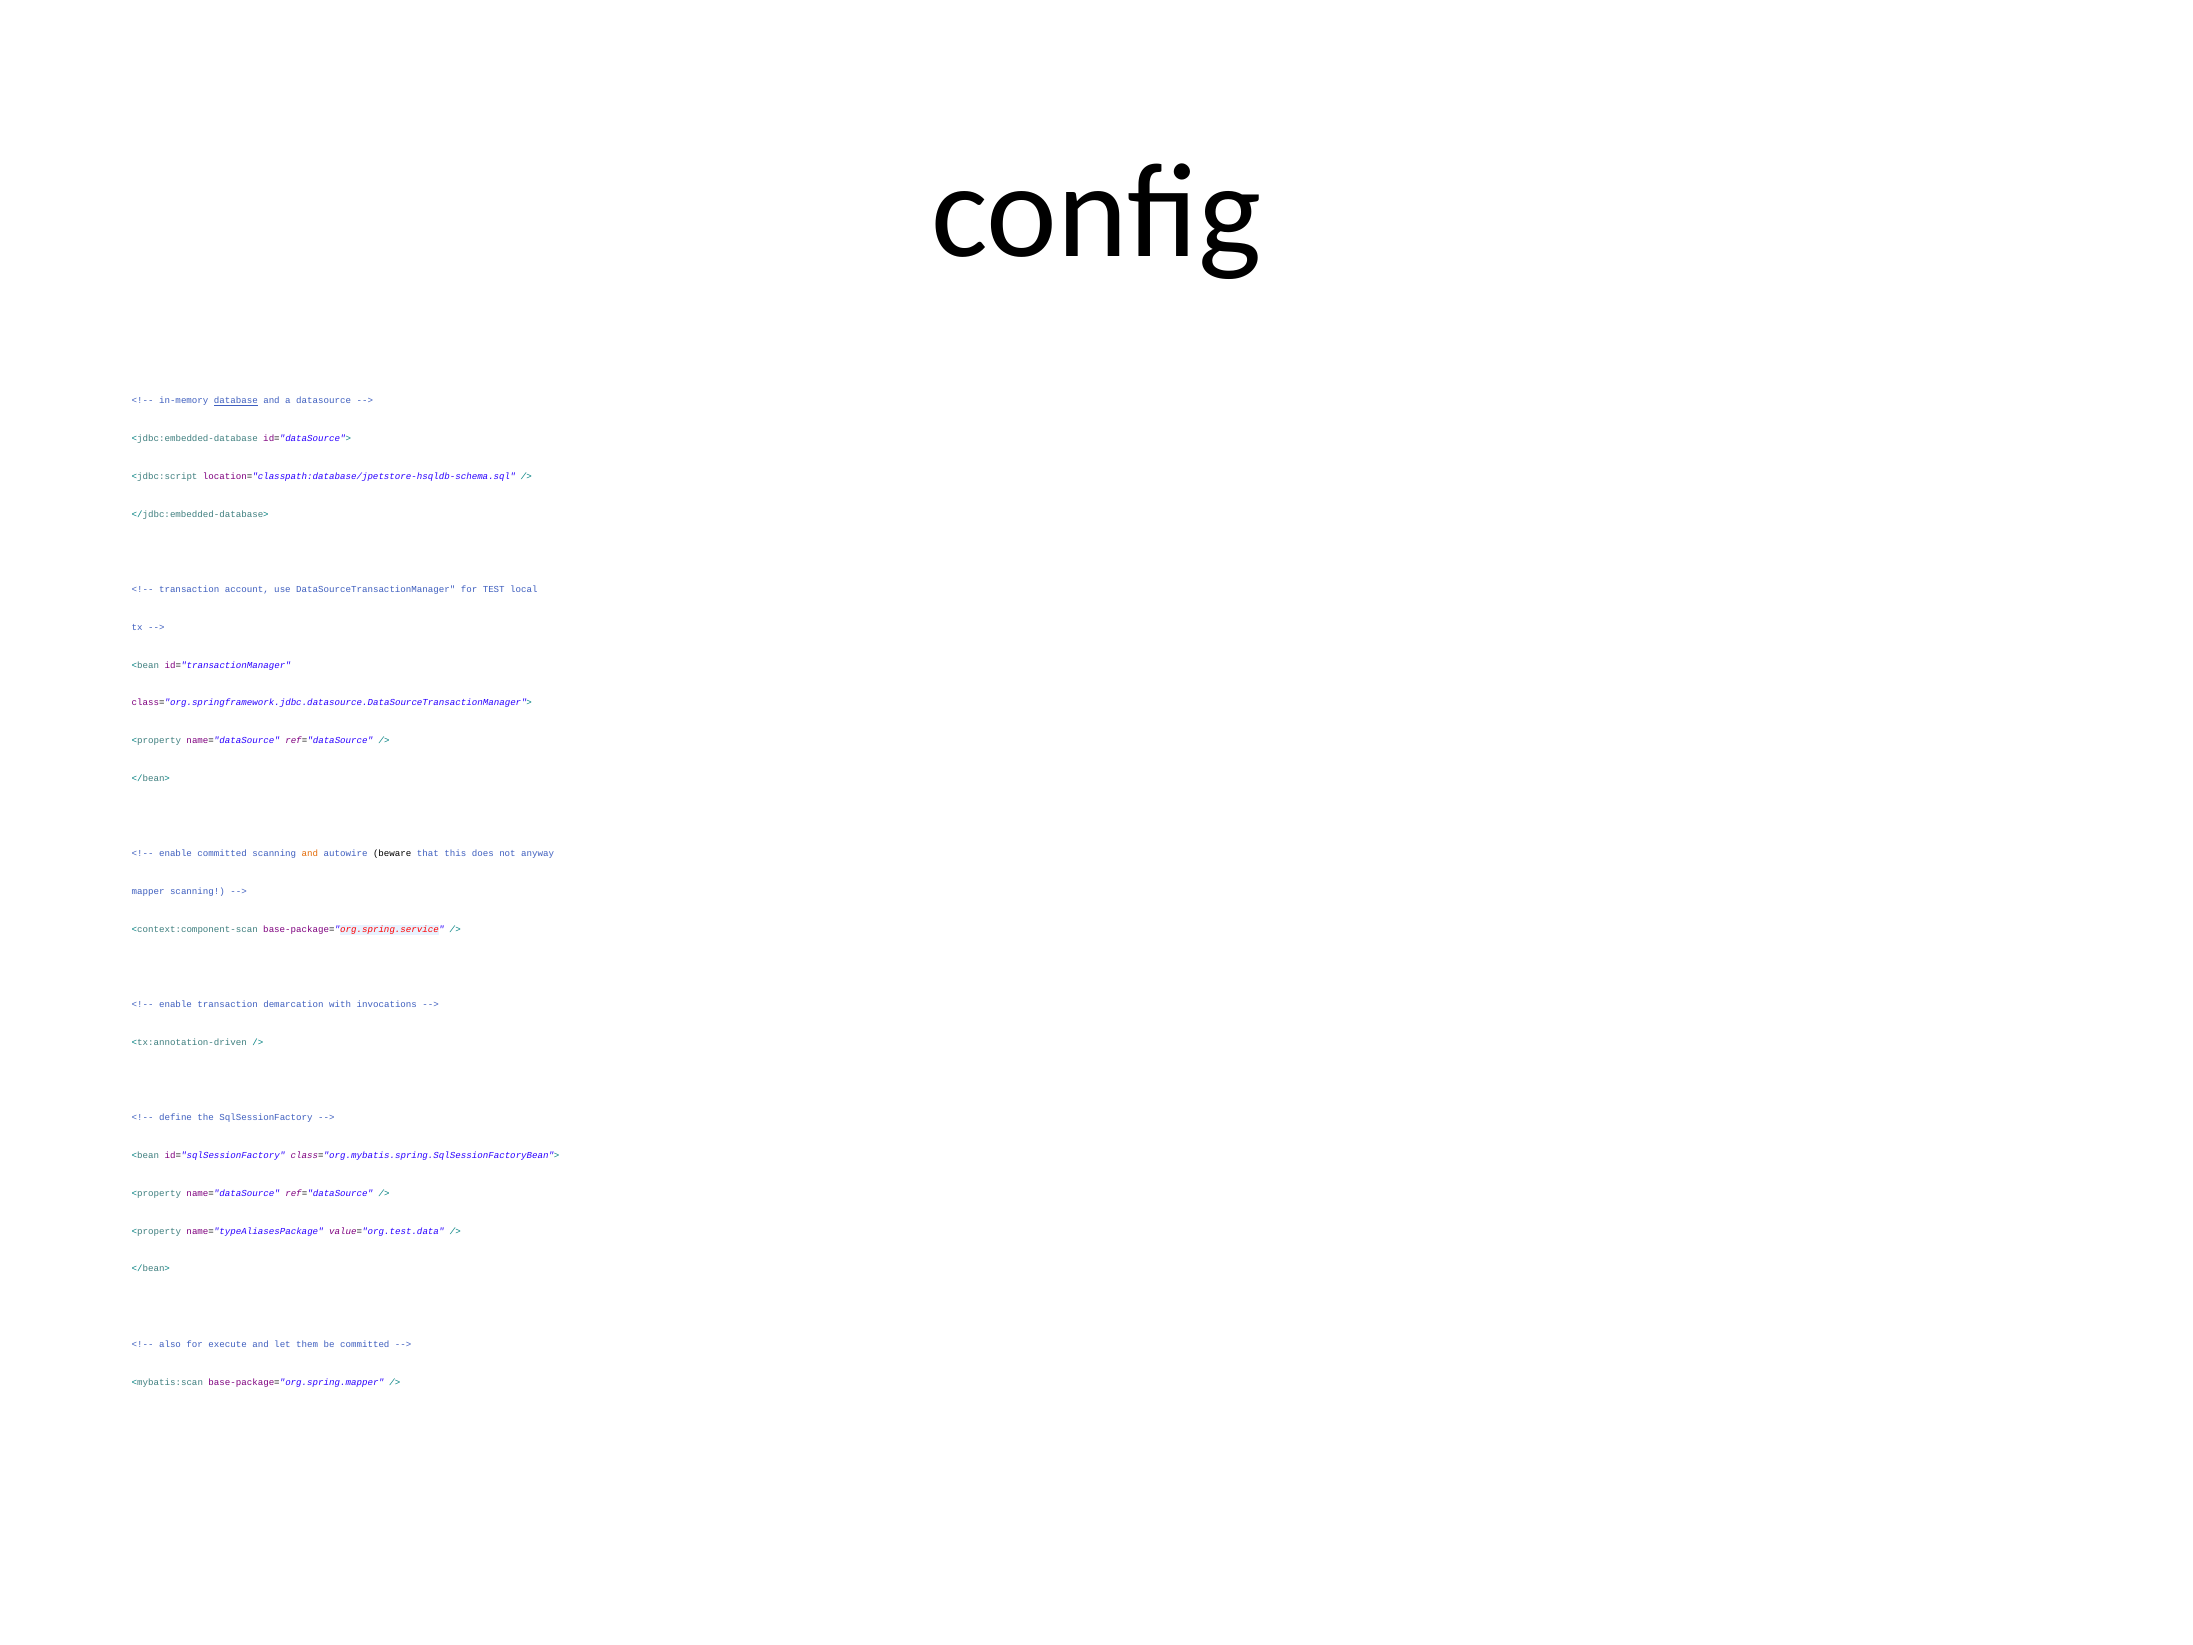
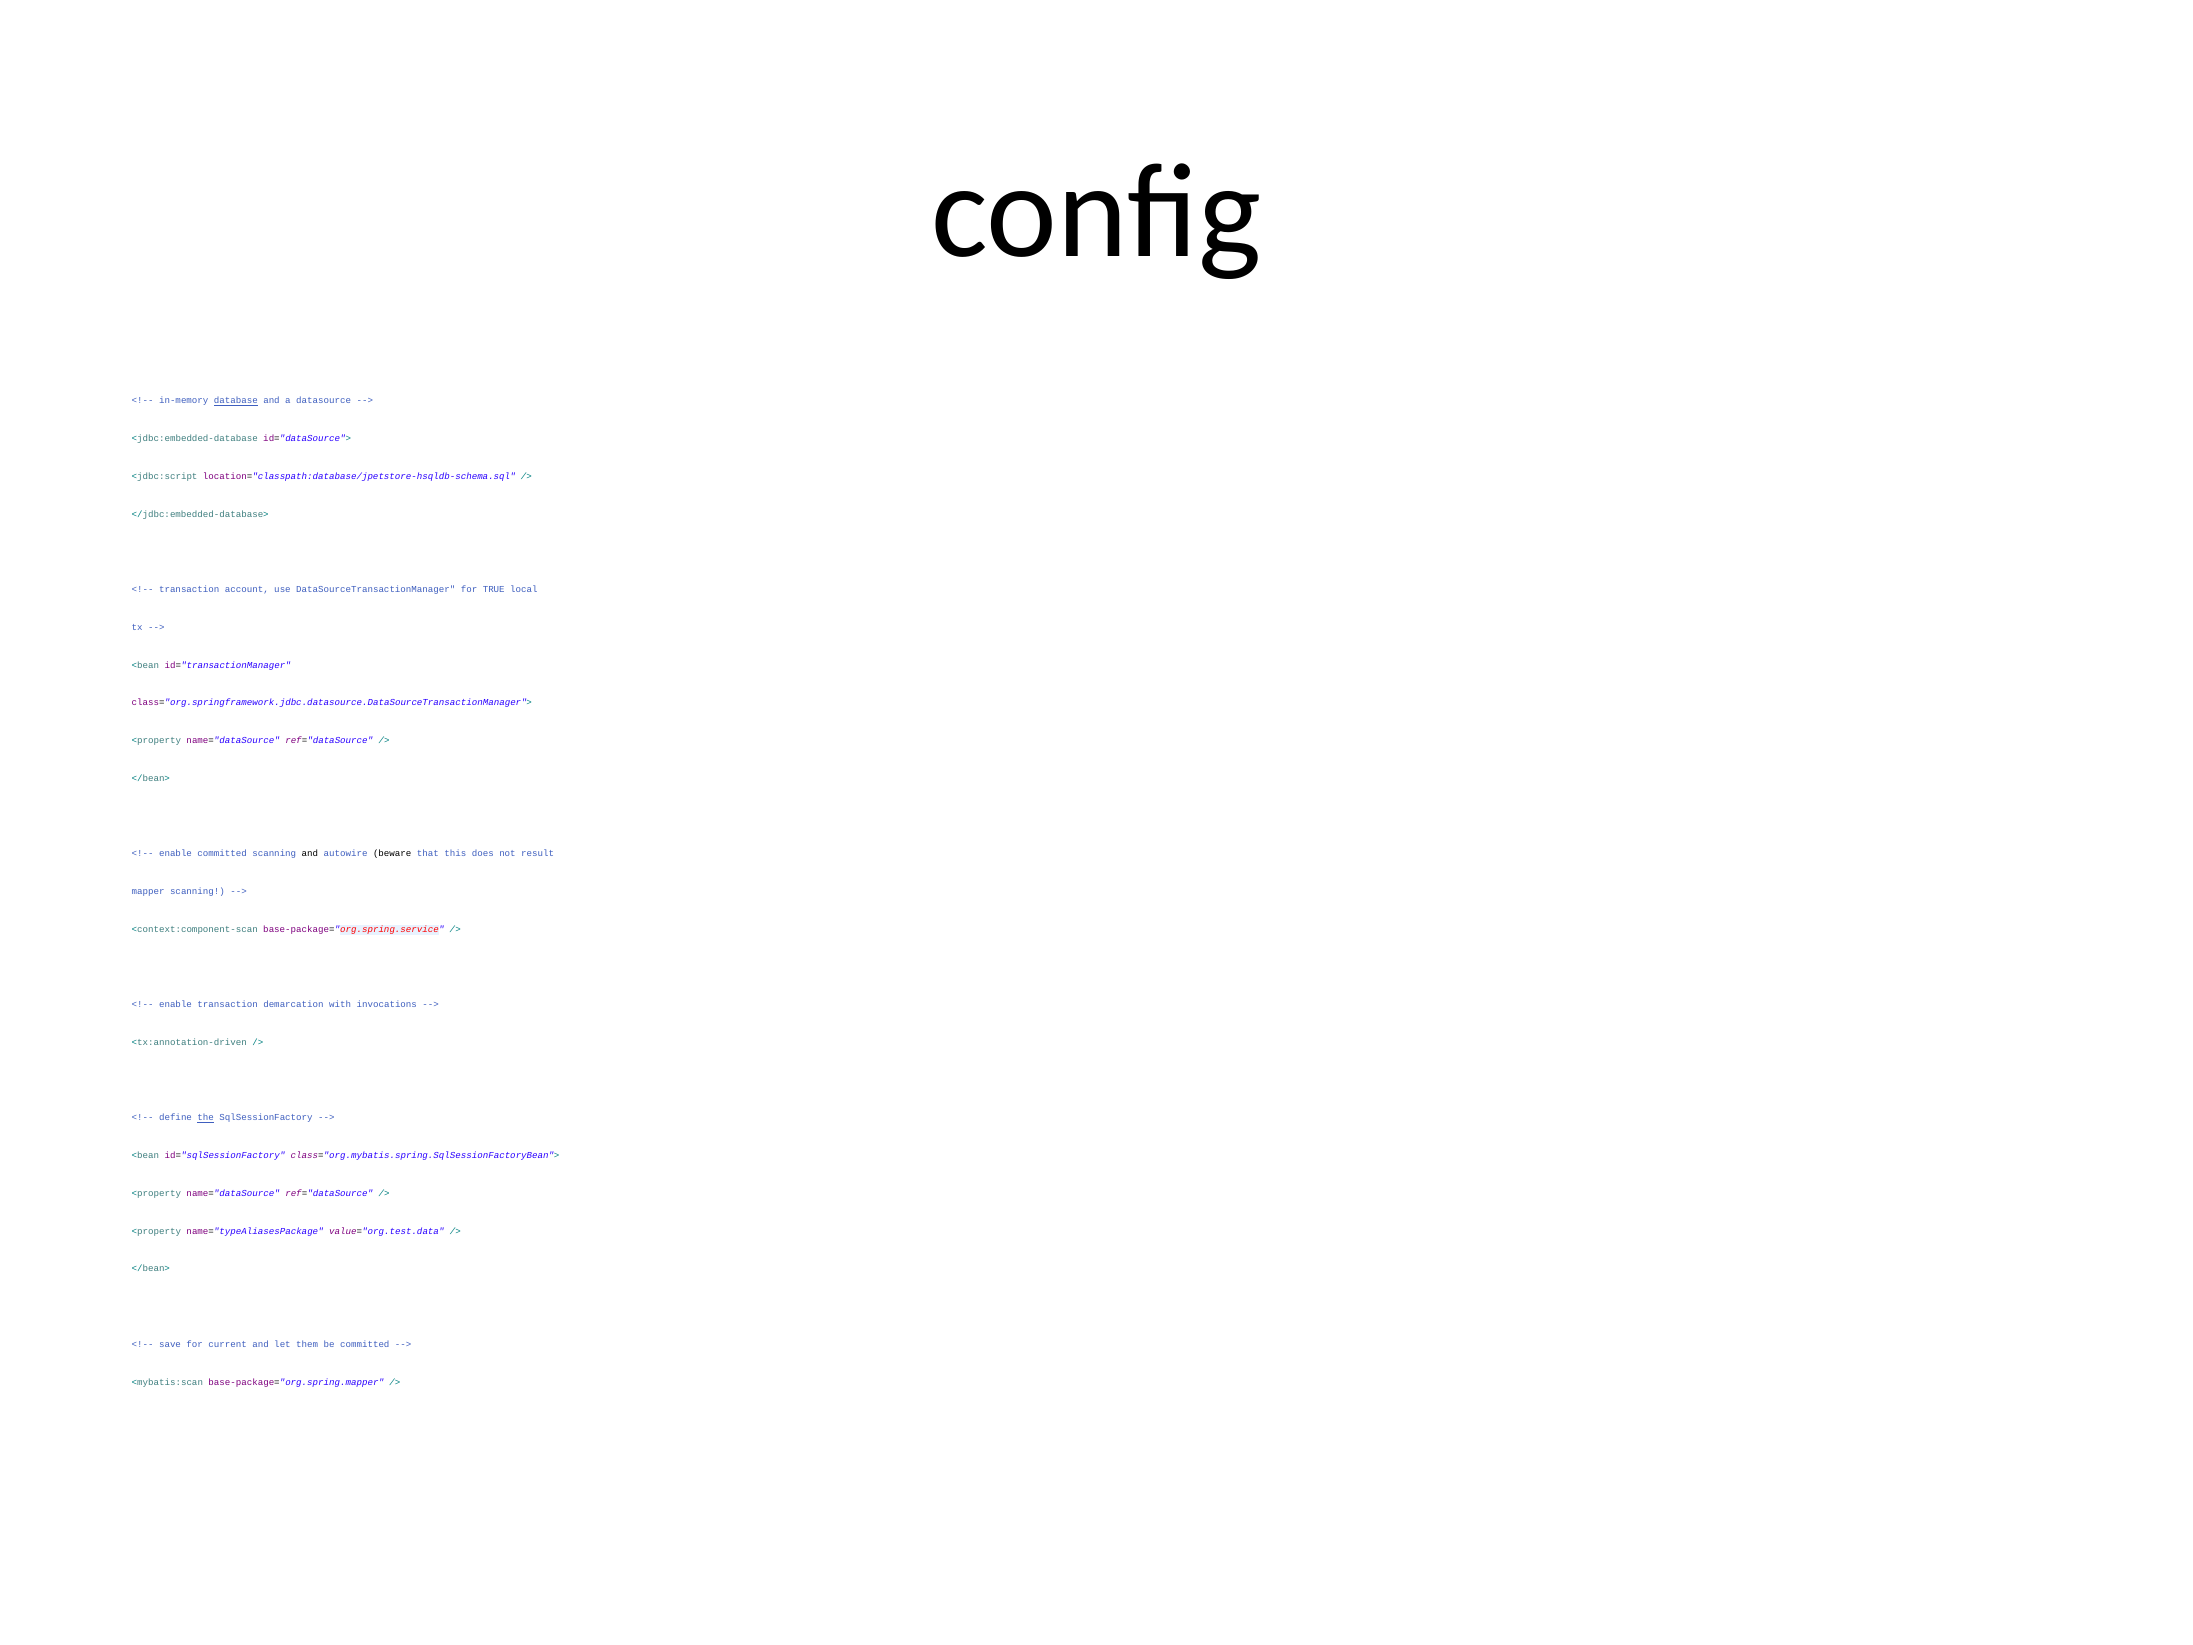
TEST: TEST -> TRUE (494, 590)
and colour: orange -> black (310, 854)
anyway: anyway -> result (538, 854)
the underline: none -> present (206, 1118)
also: also -> save (170, 1344)
execute: execute -> current (228, 1344)
